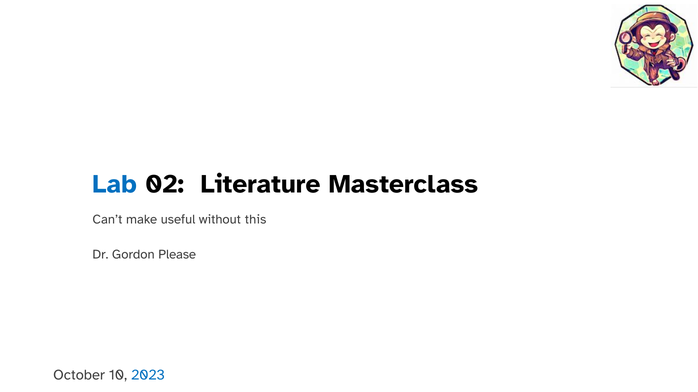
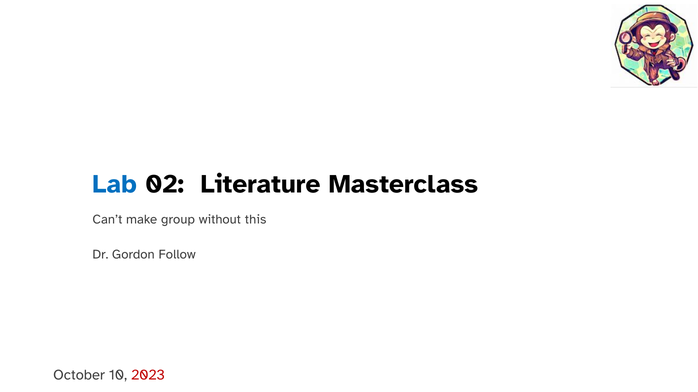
useful: useful -> group (178, 220)
Please: Please -> Follow (177, 255)
2023 colour: blue -> red (148, 375)
